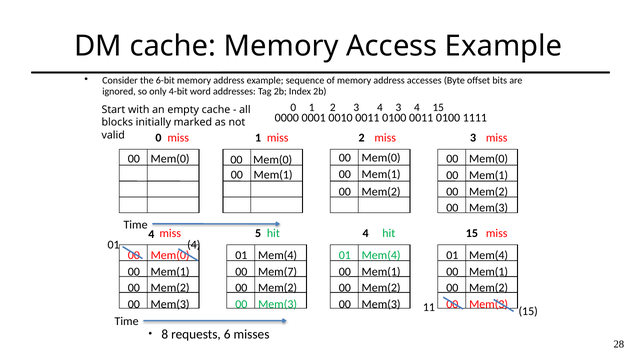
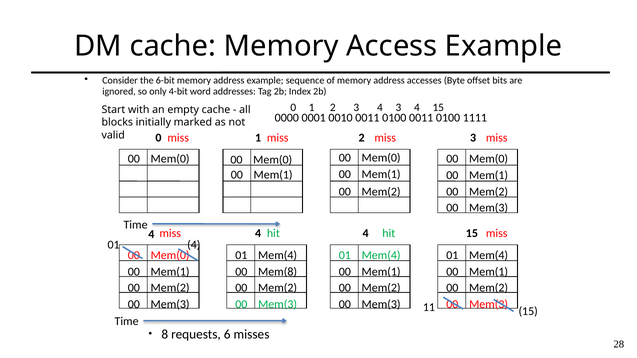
5: 5 -> 4 (258, 233)
Mem(7: Mem(7 -> Mem(8 (278, 272)
